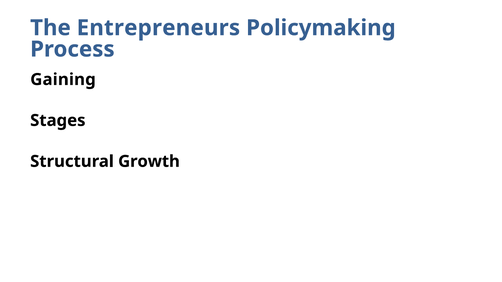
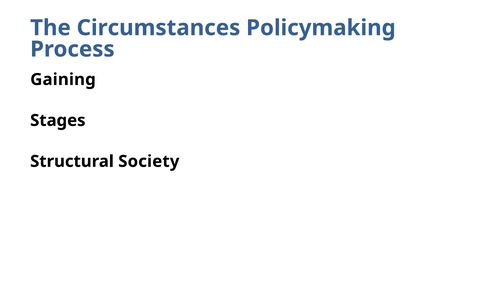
Entrepreneurs: Entrepreneurs -> Circumstances (158, 28)
Growth: Growth -> Society (149, 162)
